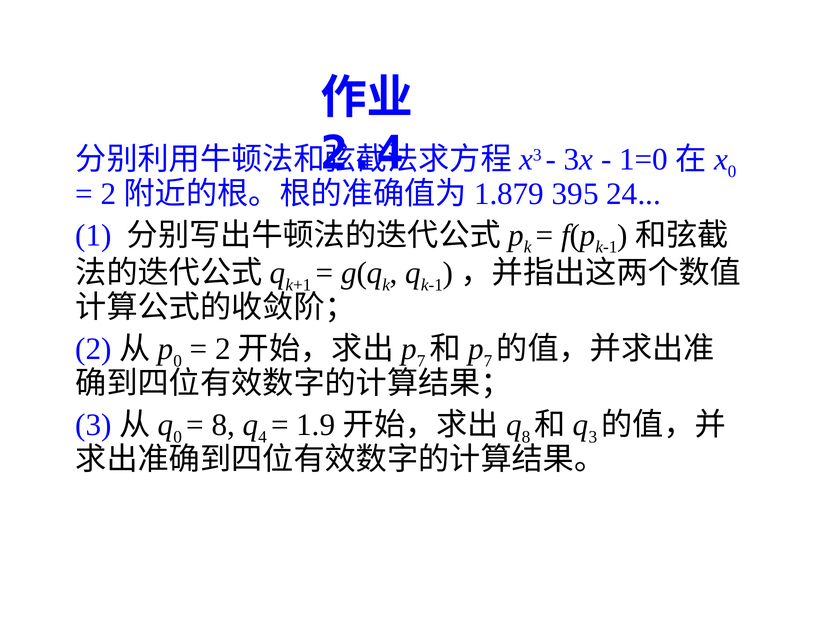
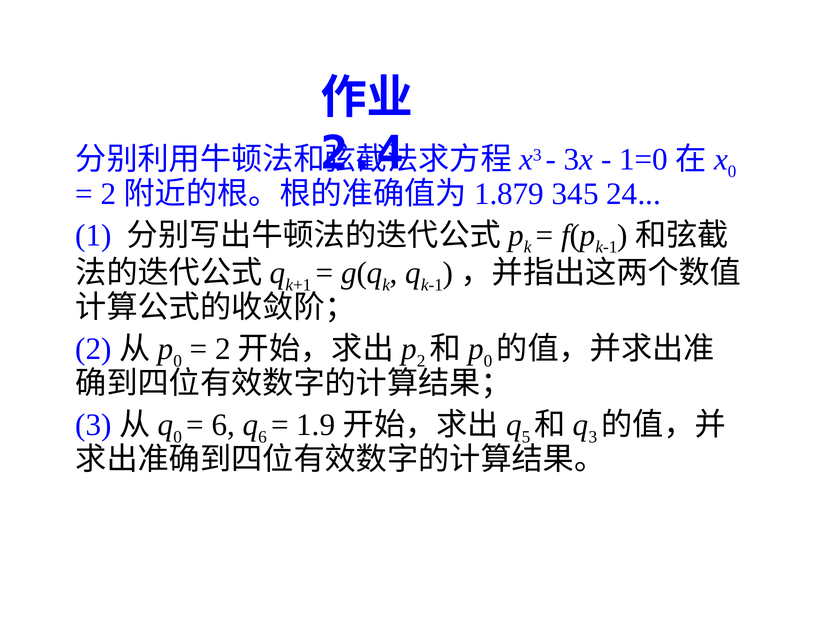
395: 395 -> 345 (575, 194)
7: 7 -> 2 (421, 361)
7: 7 -> 0 (488, 361)
8: 8 -> 6 (223, 425)
4: 4 -> 6 (263, 437)
8: 8 -> 5 (526, 437)
